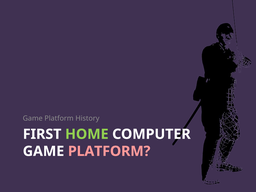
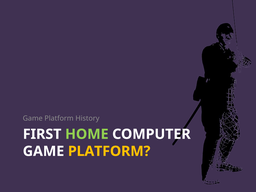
PLATFORM colour: pink -> yellow (109, 151)
